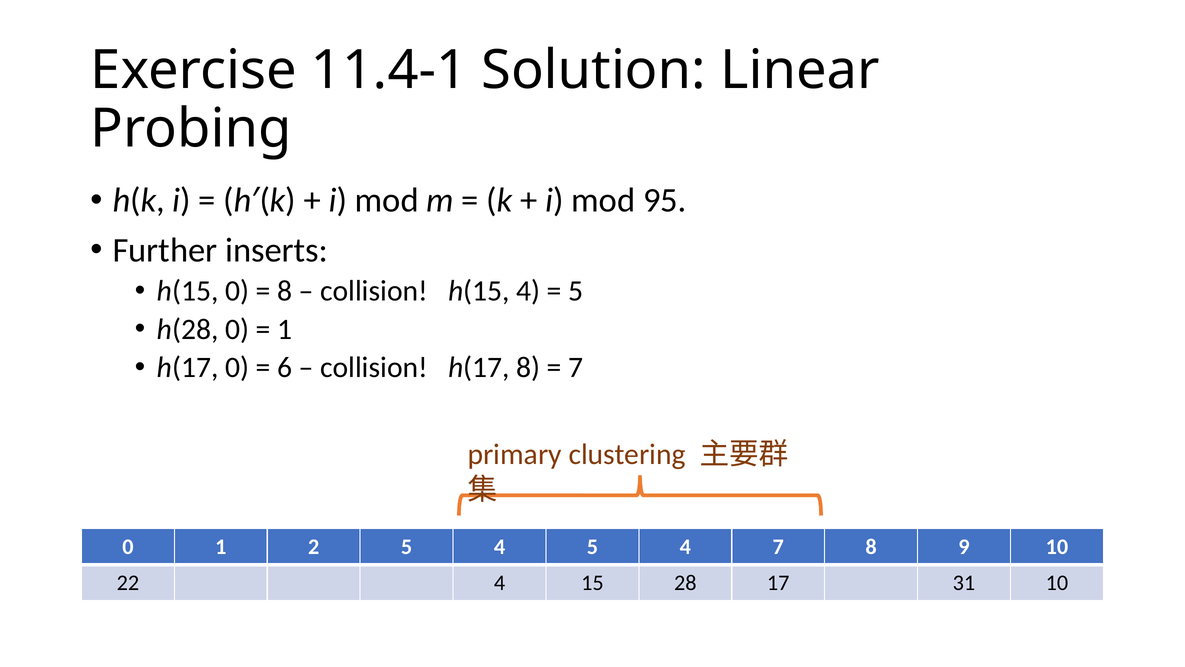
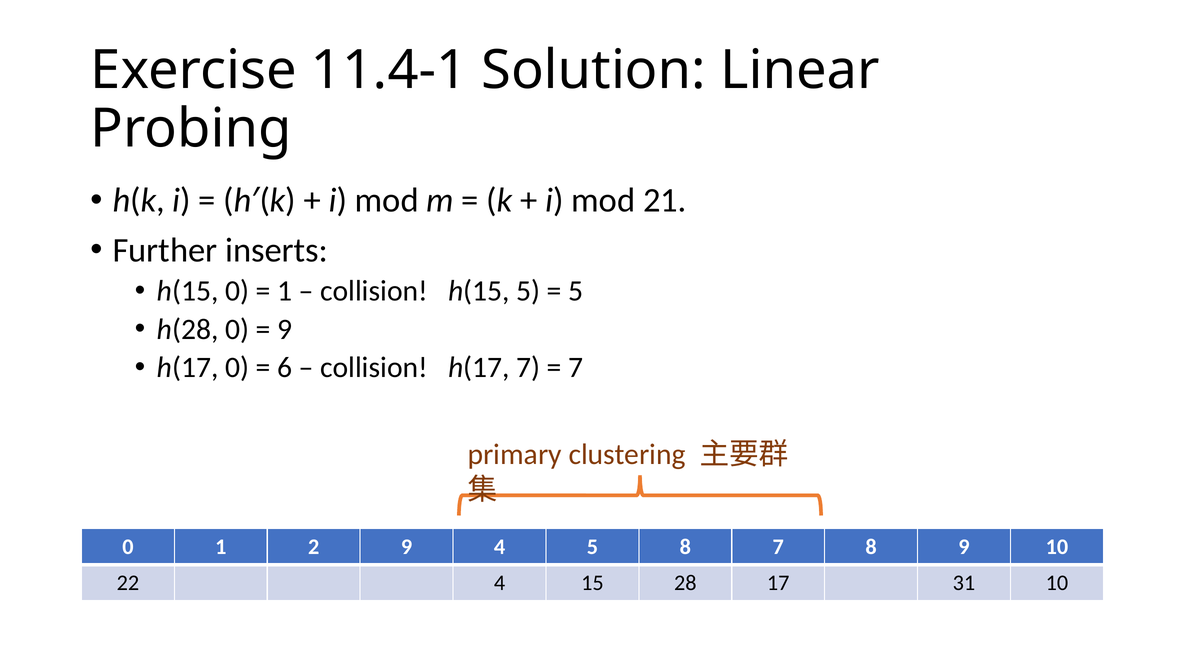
95: 95 -> 21 (665, 200)
8: 8 -> 1 (285, 291)
h(15 4: 4 -> 5 (528, 291)
1: 1 -> 9 (285, 329)
h(17 8: 8 -> 7 (528, 367)
2 5: 5 -> 9 (407, 547)
4 5 4: 4 -> 8 (685, 547)
